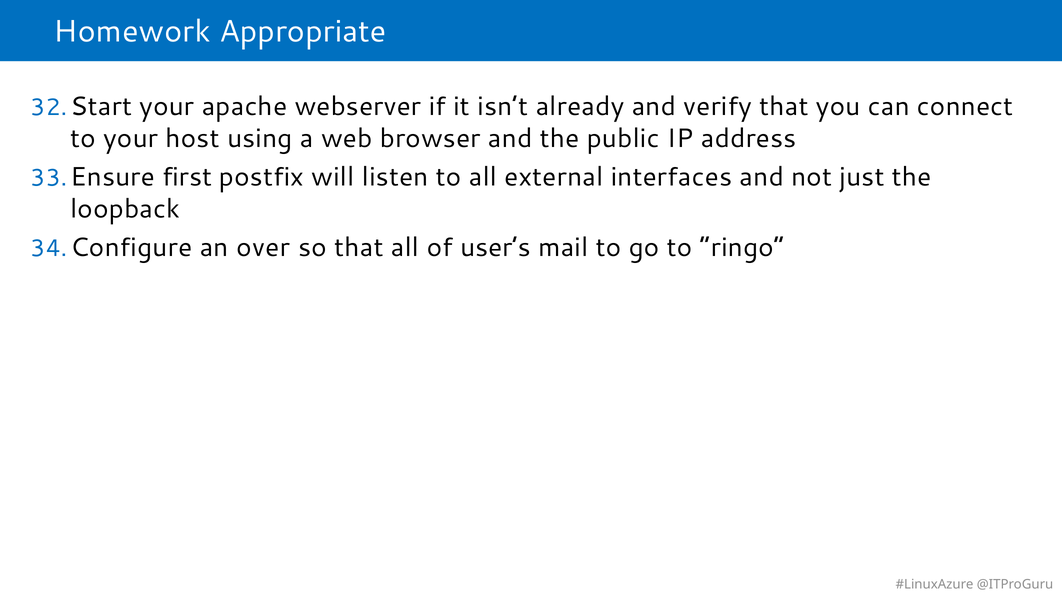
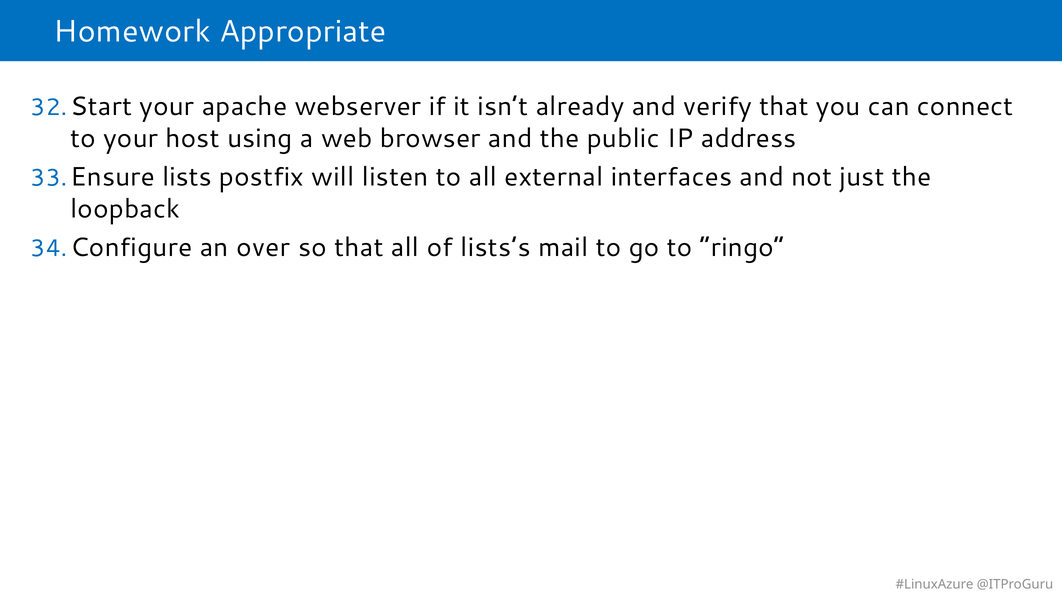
first: first -> lists (187, 177)
user’s: user’s -> lists’s (495, 247)
